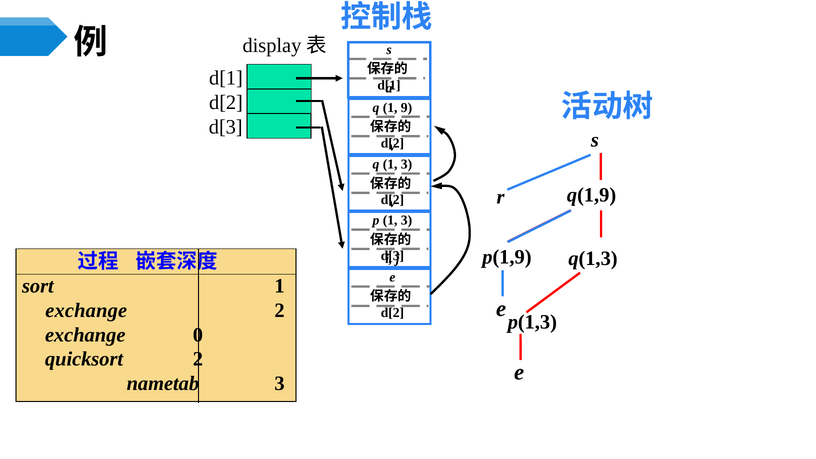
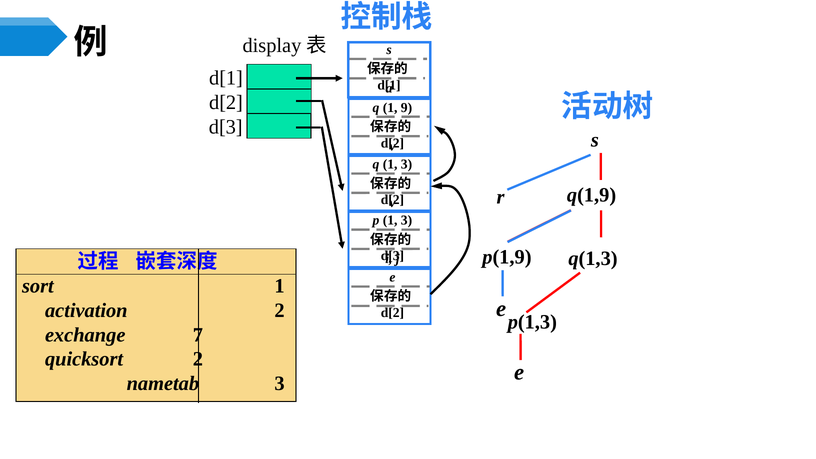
exchange: exchange -> activation (86, 310)
0: 0 -> 7 (198, 335)
